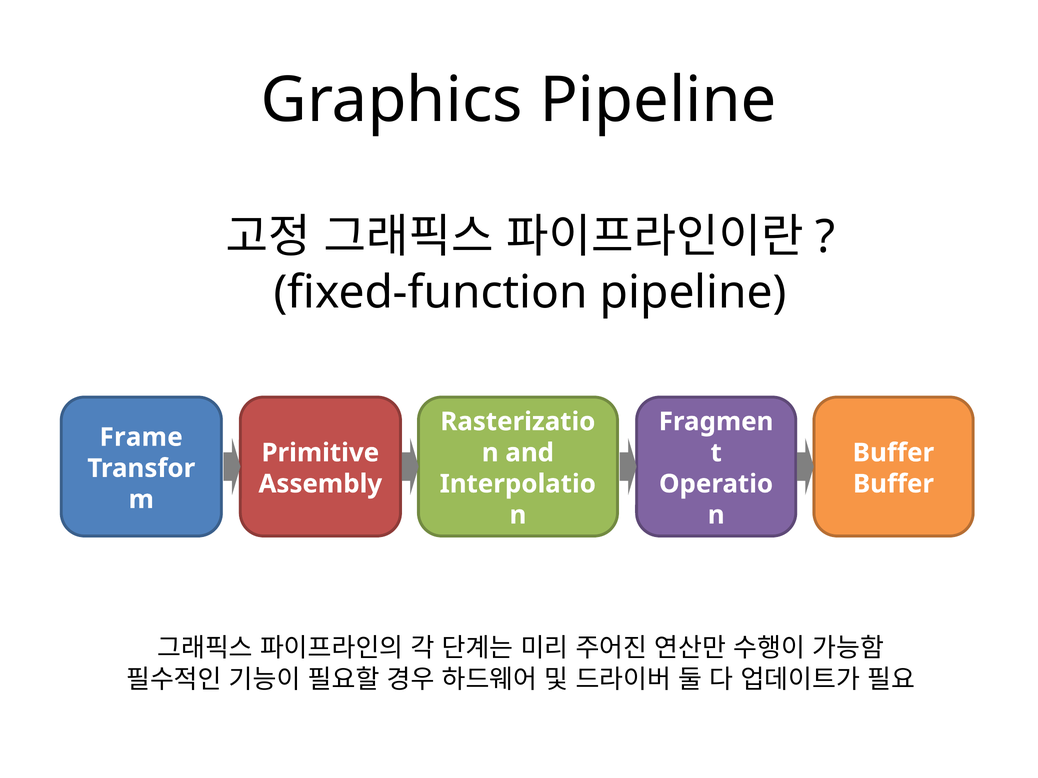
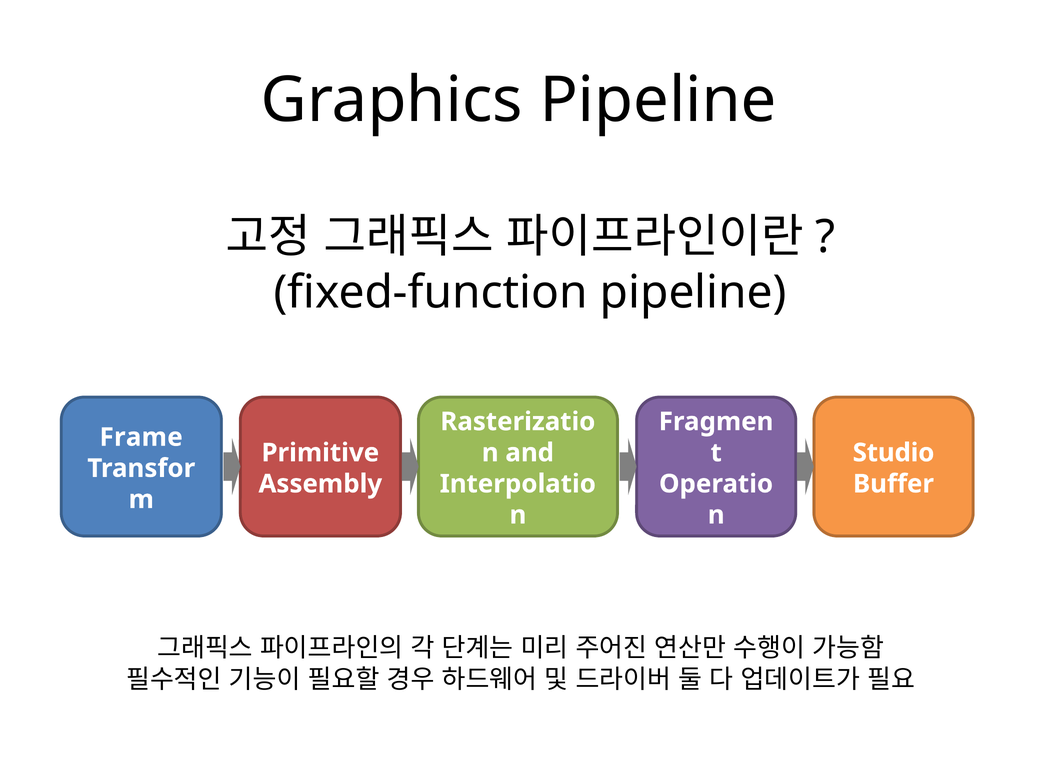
Buffer: Buffer -> Studio (894, 453)
